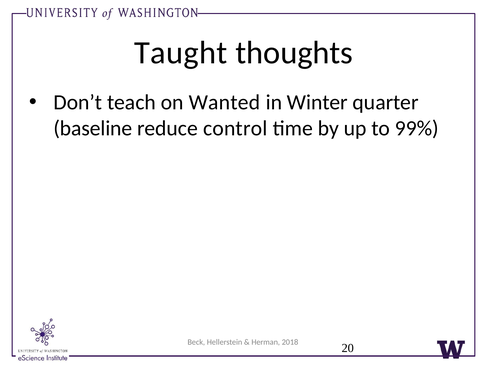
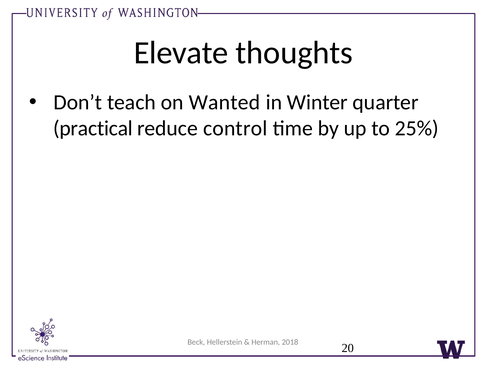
Taught: Taught -> Elevate (181, 53)
baseline: baseline -> practical (93, 128)
99%: 99% -> 25% (417, 128)
